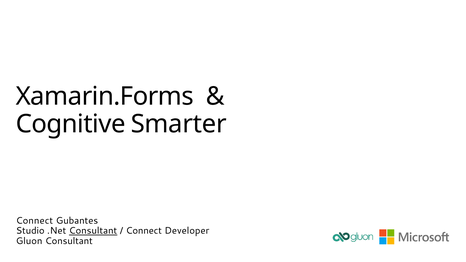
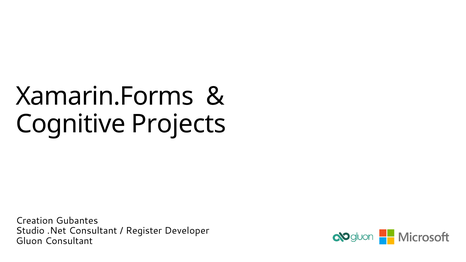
Smarter: Smarter -> Projects (179, 124)
Connect: Connect -> Creation (35, 221)
Consultant underline: present -> none (93, 231)
Connect: Connect -> Register (144, 231)
